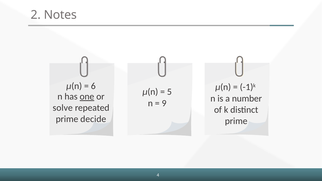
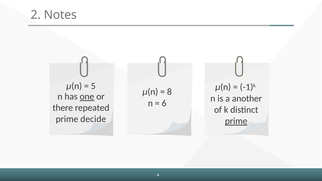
6: 6 -> 5 (93, 86)
5: 5 -> 8 (169, 92)
number: number -> another (247, 99)
9: 9 -> 6 (164, 103)
solve: solve -> there (63, 108)
prime underline: none -> present (236, 121)
